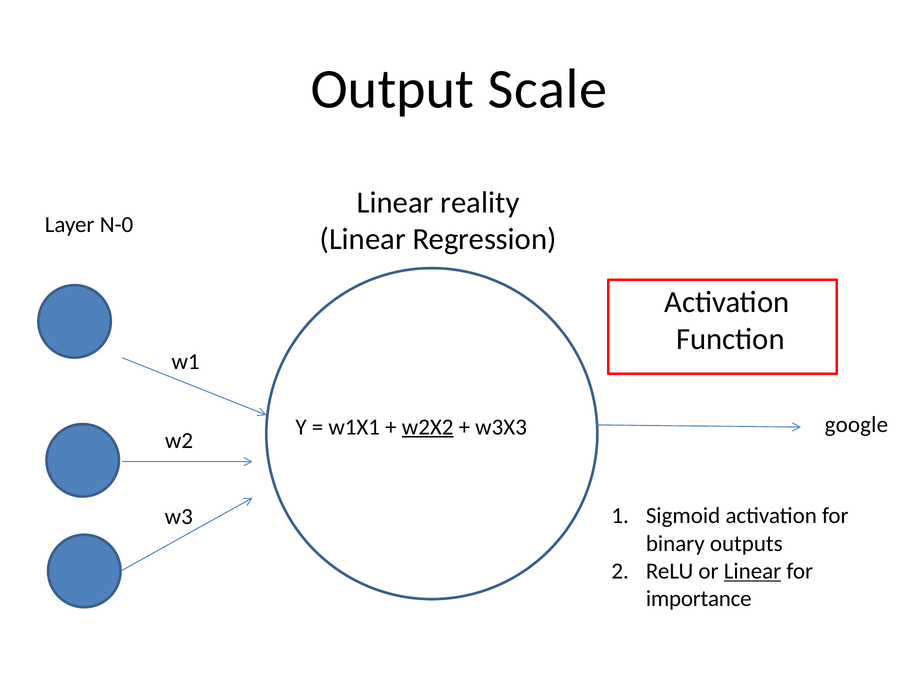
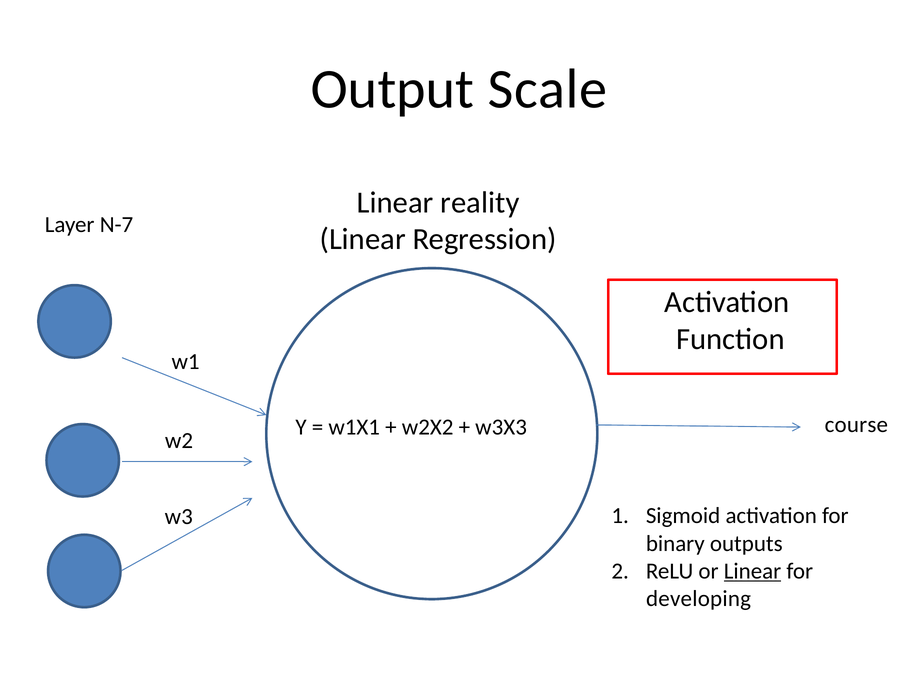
N-0: N-0 -> N-7 (116, 225)
google: google -> course (856, 425)
w2X2 underline: present -> none (428, 427)
importance: importance -> developing (699, 599)
